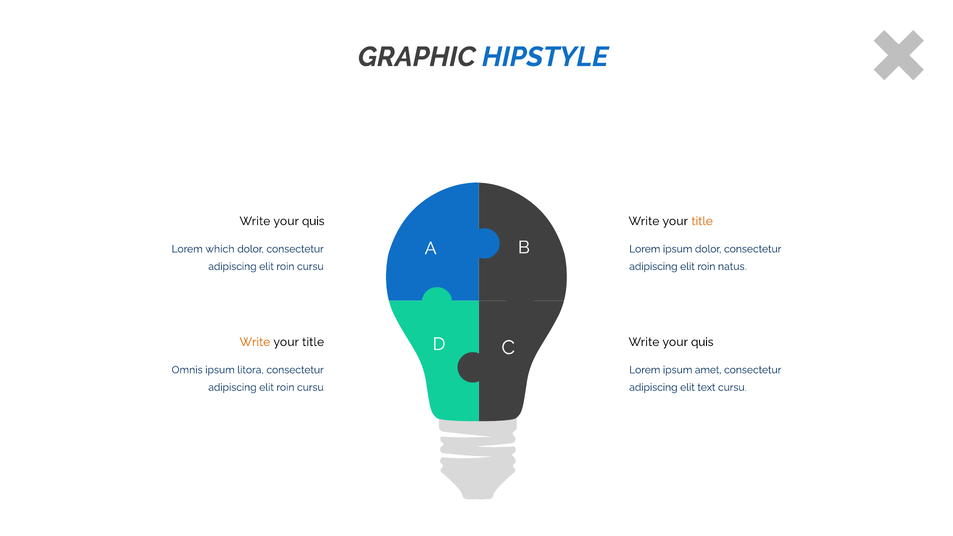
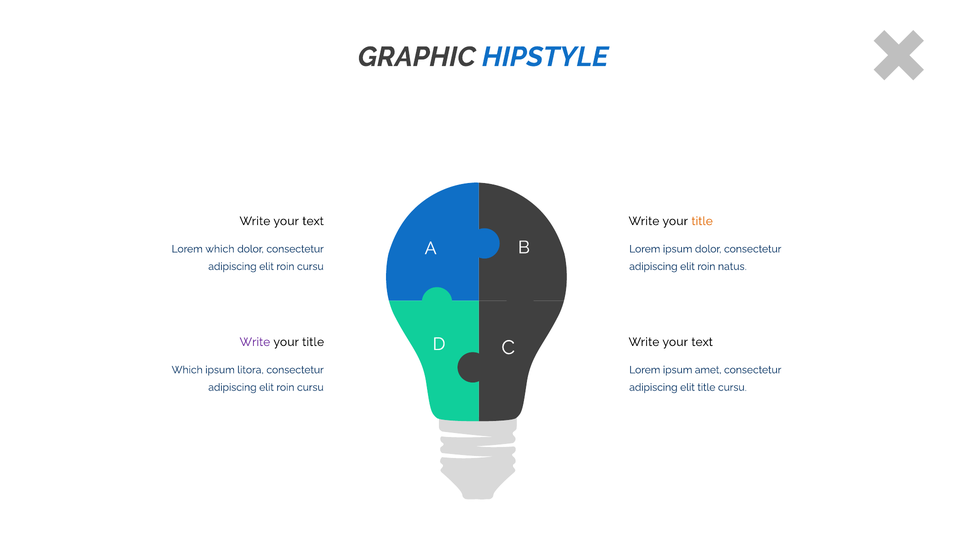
quis: quis -> text (313, 221)
Write colour: orange -> purple (255, 342)
quis: quis -> text (702, 342)
Omnis: Omnis -> Which (187, 370)
elit text: text -> title (706, 387)
